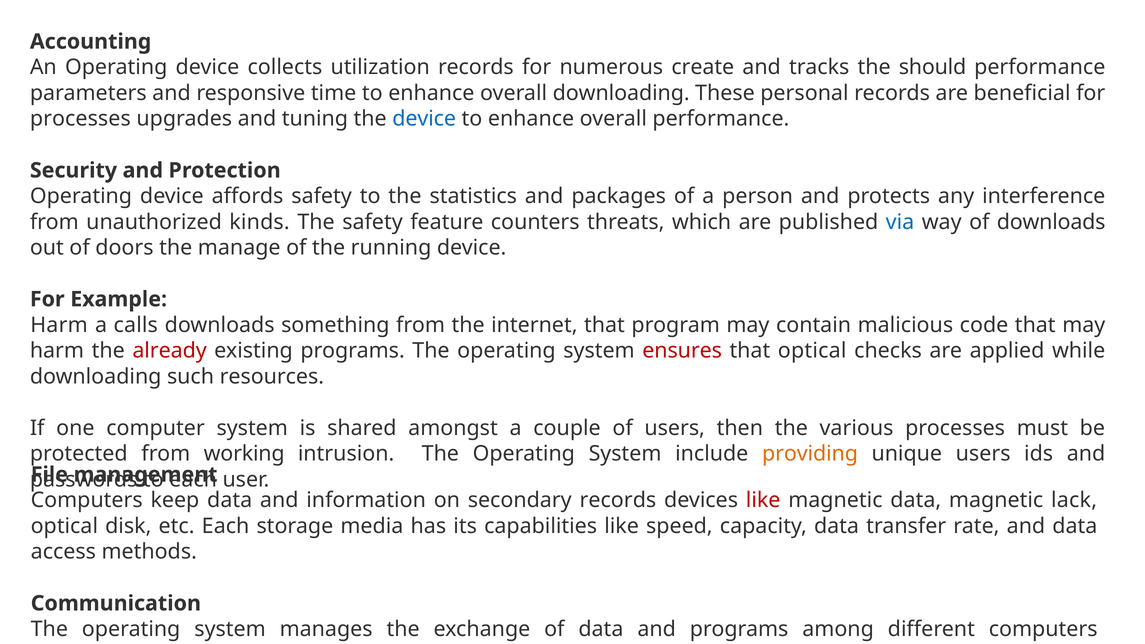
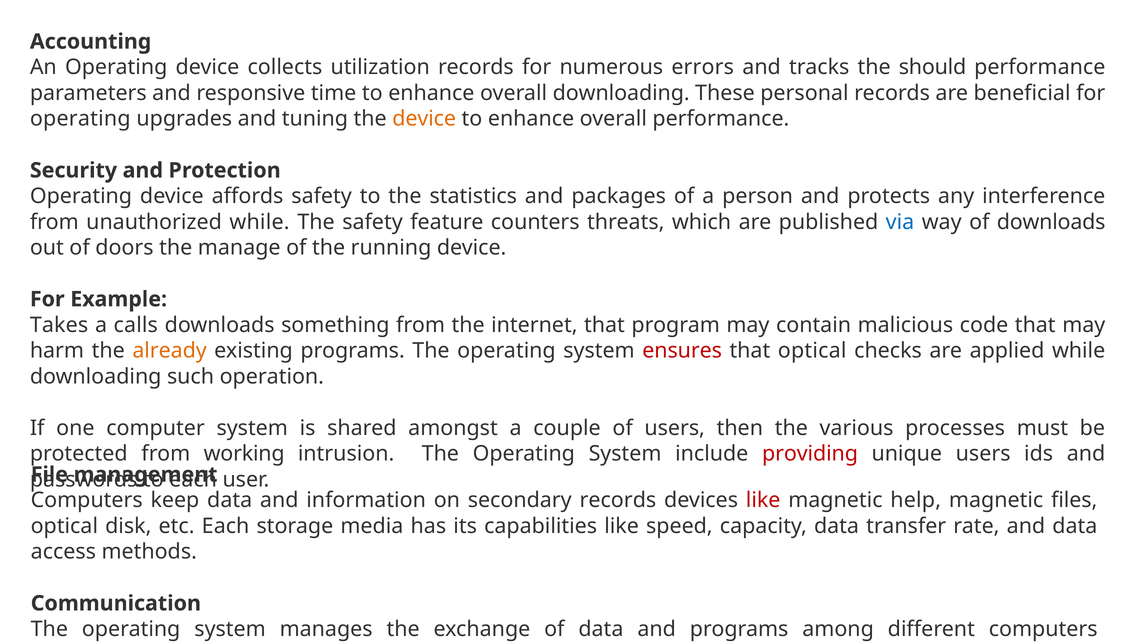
create: create -> errors (703, 67)
processes: processes -> operating (80, 119)
device colour: blue -> orange (424, 119)
unauthorized kinds: kinds -> while (260, 222)
Harm: Harm -> Takes (59, 325)
already colour: red -> orange (170, 351)
resources: resources -> operation (272, 377)
providing colour: orange -> red (810, 454)
magnetic data: data -> help (916, 500)
lack: lack -> files (1074, 500)
